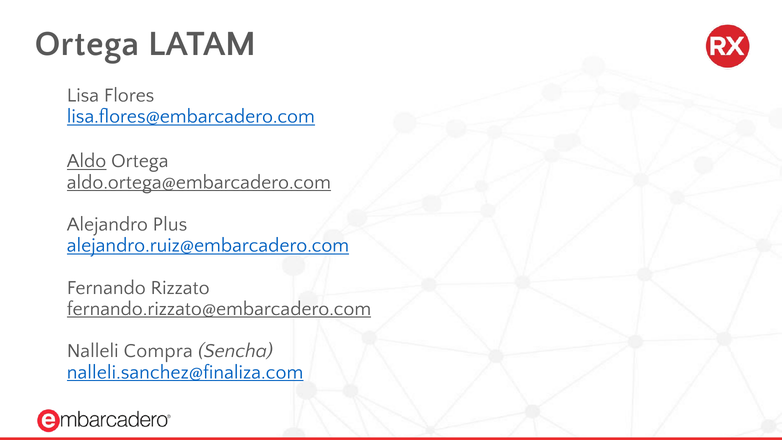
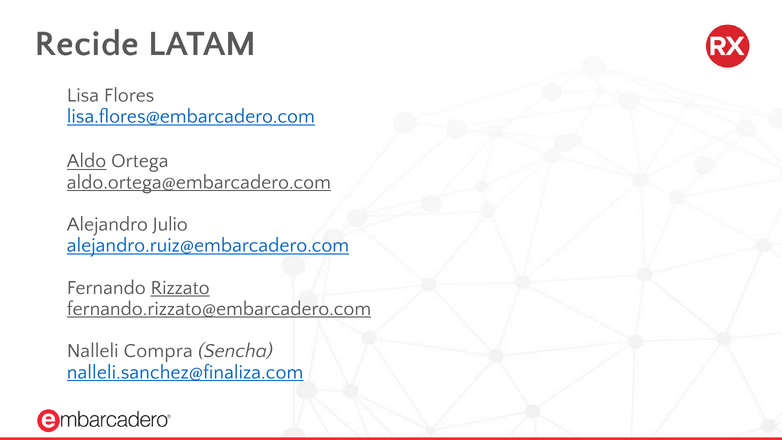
Ortega: Ortega -> Recide (87, 44)
Plus: Plus -> Julio (170, 224)
Rizzato underline: none -> present (180, 288)
